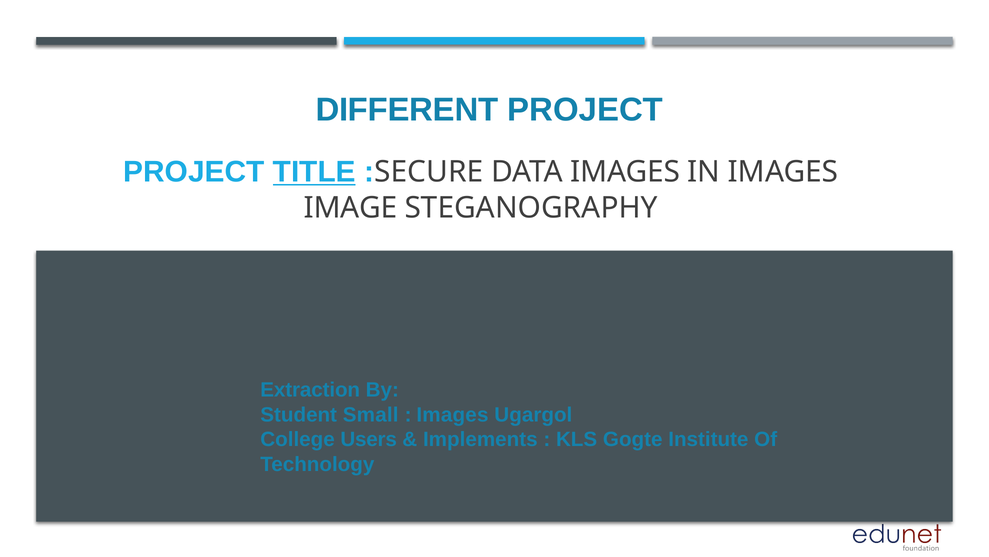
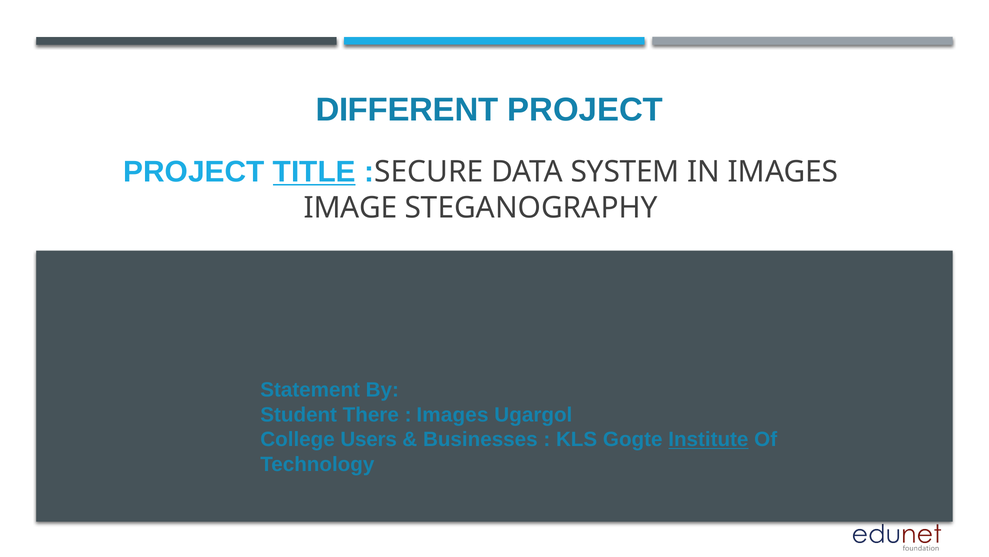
DATA IMAGES: IMAGES -> SYSTEM (625, 172)
Extraction: Extraction -> Statement (310, 390)
Small: Small -> There (371, 414)
Implements: Implements -> Businesses (480, 439)
Institute underline: none -> present (708, 439)
